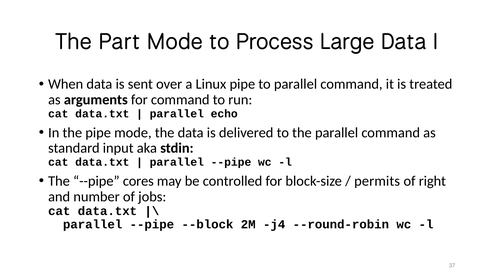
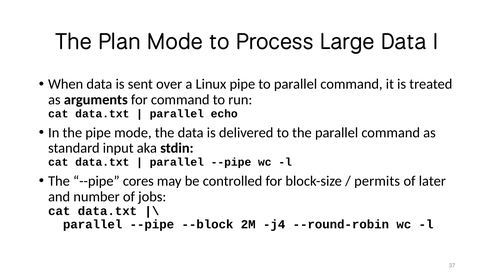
Part: Part -> Plan (119, 42)
right: right -> later (432, 181)
